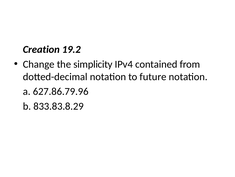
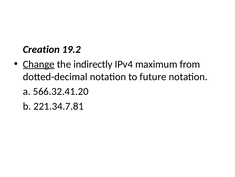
Change underline: none -> present (39, 64)
simplicity: simplicity -> indirectly (93, 64)
contained: contained -> maximum (156, 64)
627.86.79.96: 627.86.79.96 -> 566.32.41.20 (61, 91)
833.83.8.29: 833.83.8.29 -> 221.34.7.81 (59, 106)
